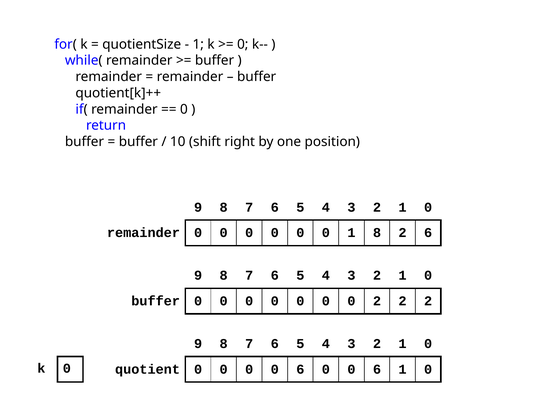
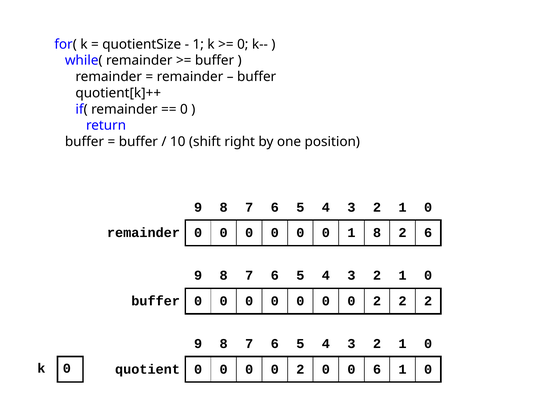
6: 6 -> 2 (300, 369)
